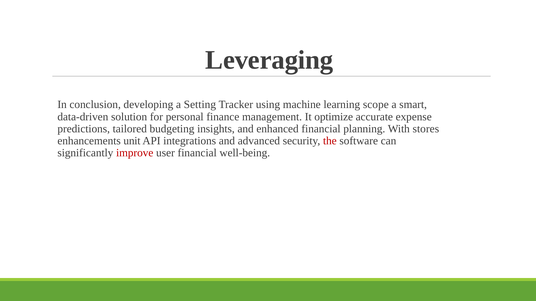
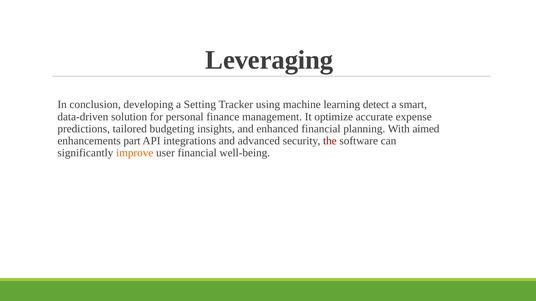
scope: scope -> detect (376, 105)
stores: stores -> aimed (426, 129)
unit: unit -> part (132, 141)
improve colour: red -> orange (135, 153)
